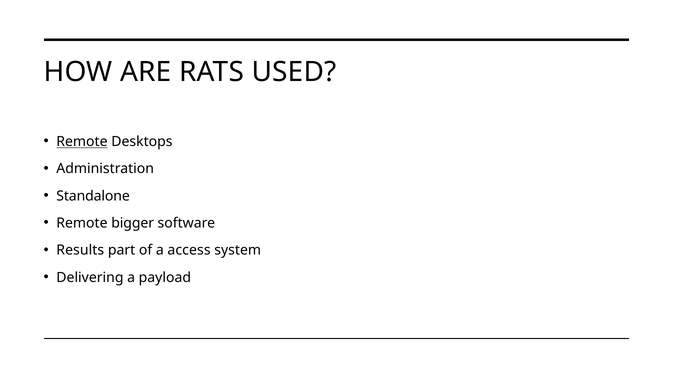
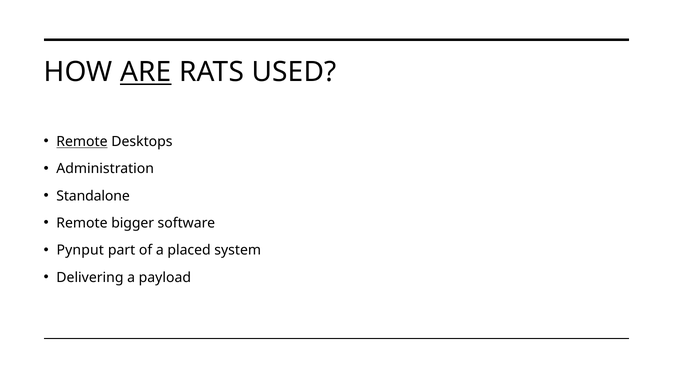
ARE underline: none -> present (146, 72)
Results: Results -> Pynput (80, 251)
access: access -> placed (189, 251)
